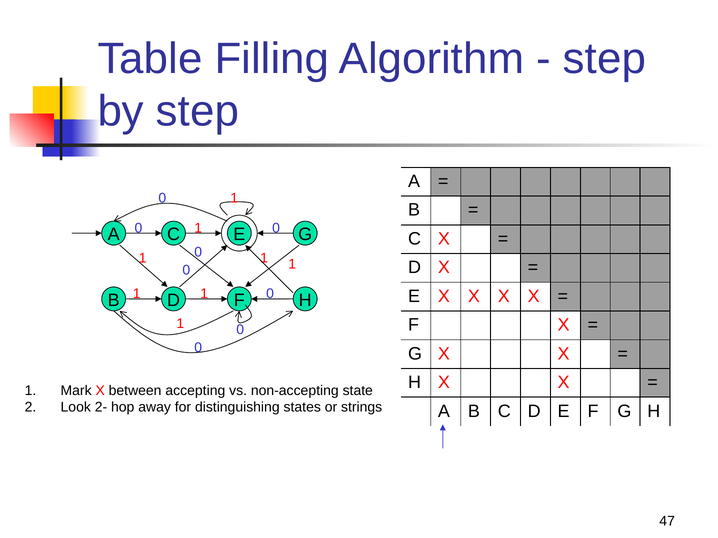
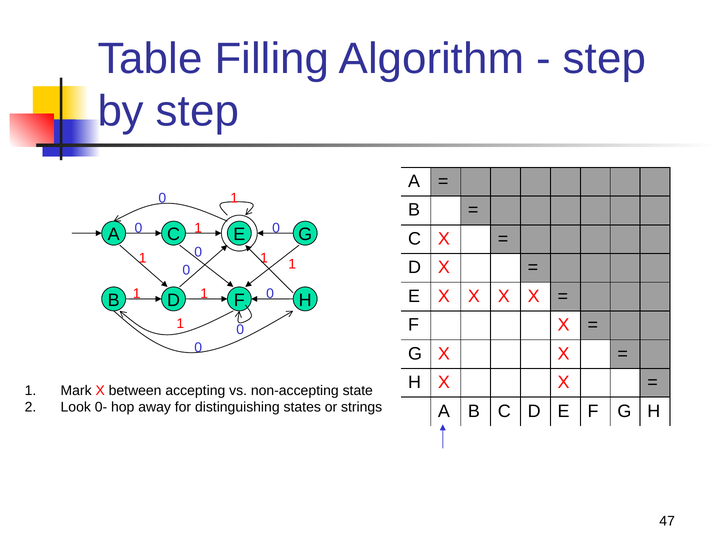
2-: 2- -> 0- (101, 408)
